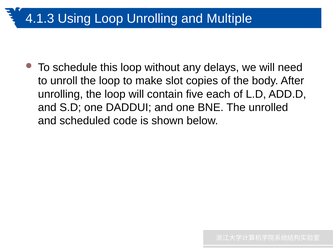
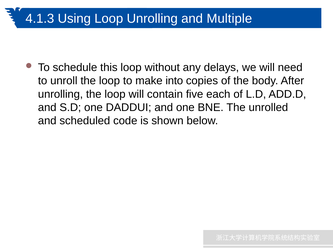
slot: slot -> into (174, 81)
